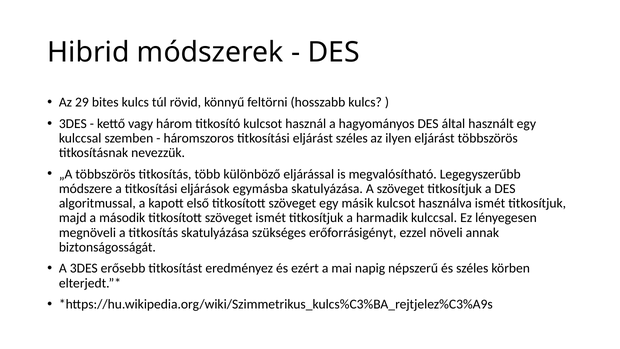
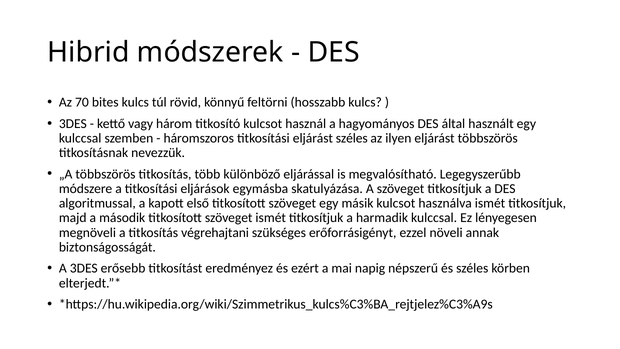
29: 29 -> 70 (82, 102)
titkosítás skatulyázása: skatulyázása -> végrehajtani (215, 232)
